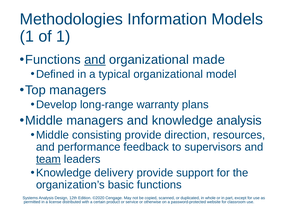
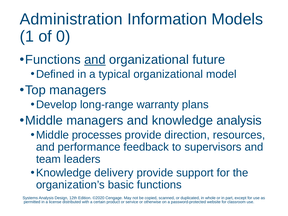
Methodologies: Methodologies -> Administration (71, 19)
of 1: 1 -> 0 (63, 36)
made: made -> future (209, 60)
consisting: consisting -> processes (97, 135)
team underline: present -> none (48, 159)
